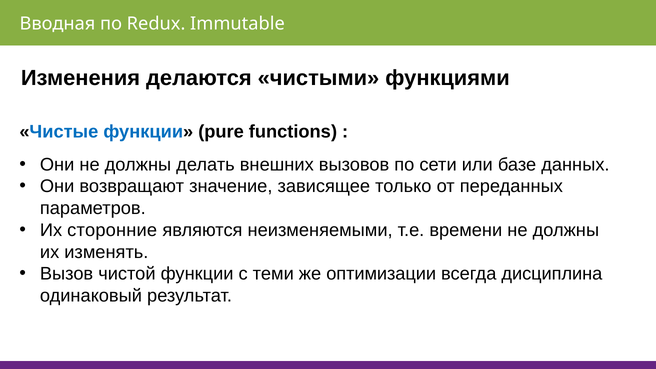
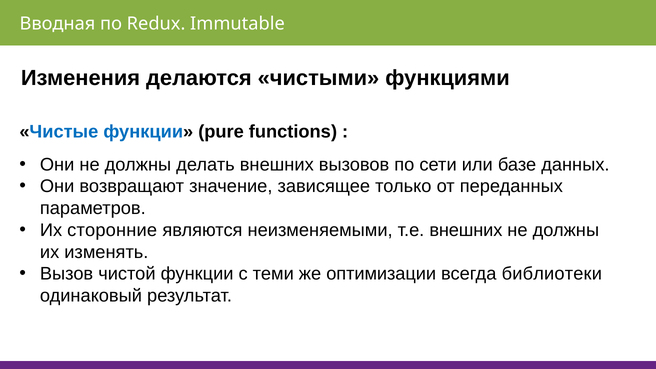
т.е времени: времени -> внешних (466, 230)
дисциплина: дисциплина -> библиотеки (552, 274)
